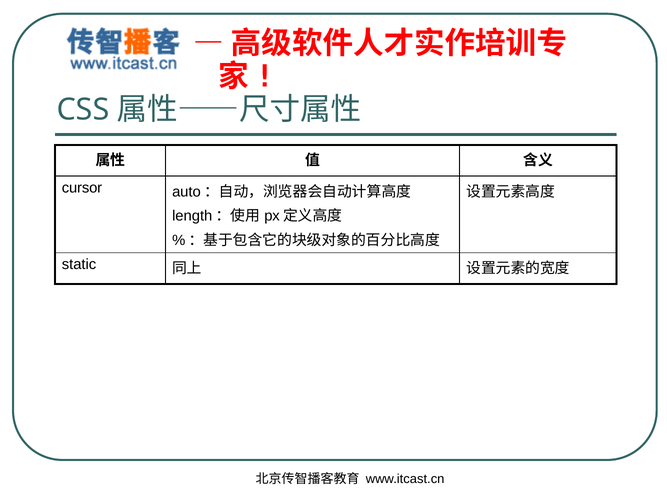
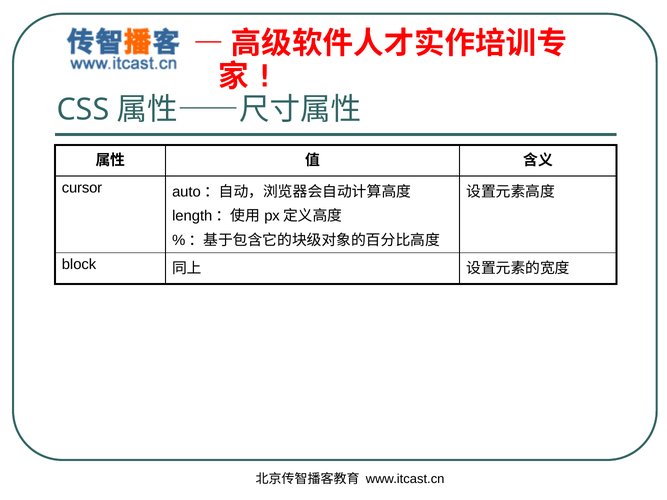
static: static -> block (79, 265)
